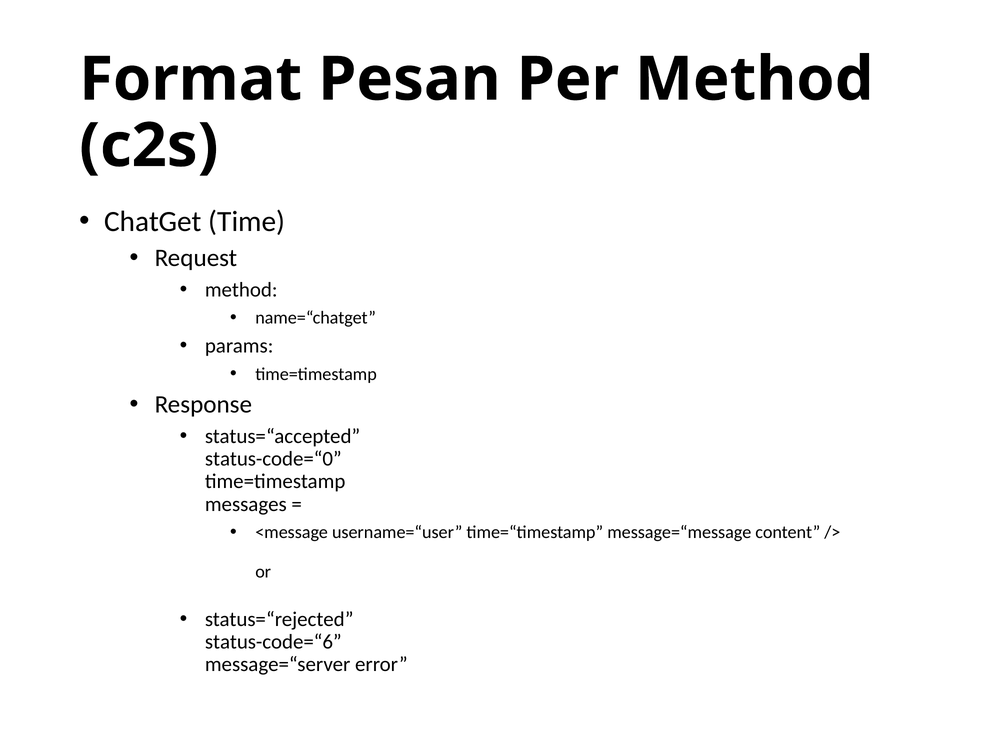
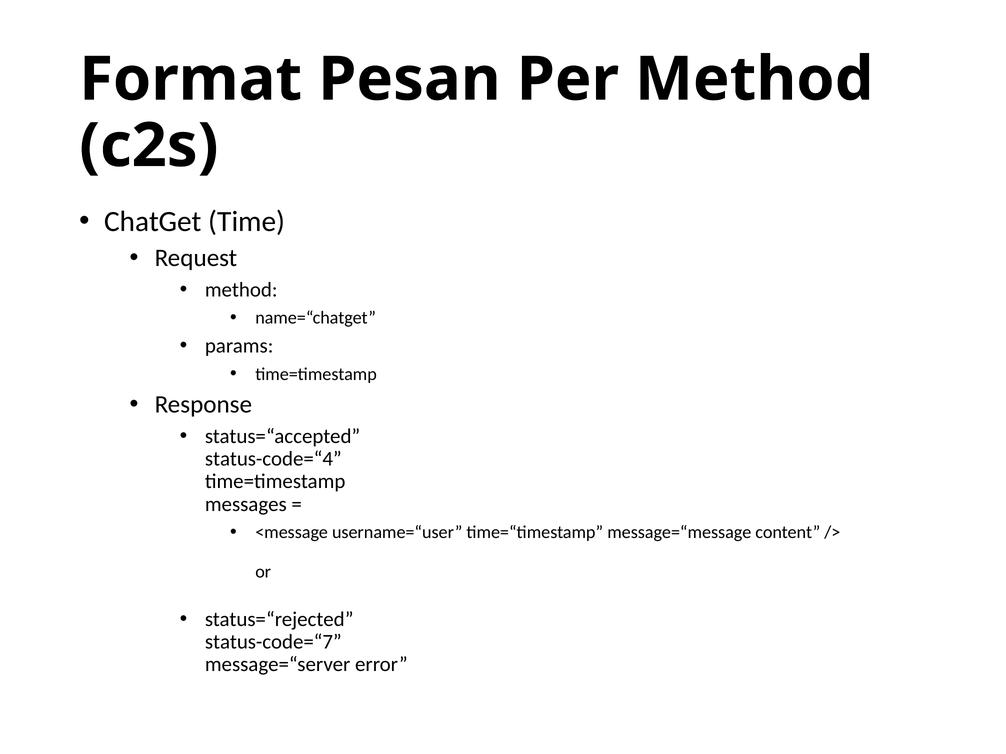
status-code=“0: status-code=“0 -> status-code=“4 (273, 459)
status-code=“6: status-code=“6 -> status-code=“7 (273, 642)
